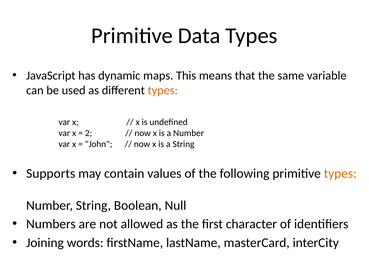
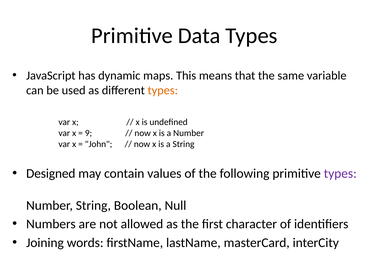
2: 2 -> 9 (88, 133)
Supports: Supports -> Designed (51, 174)
types colour: orange -> purple (340, 174)
